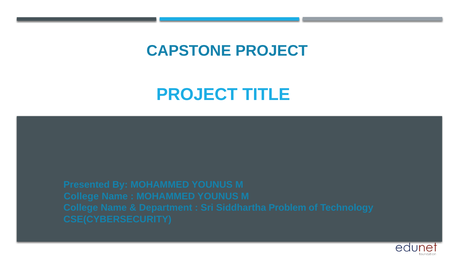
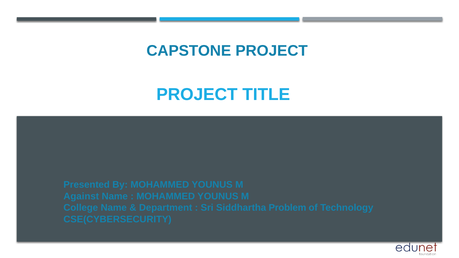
College: College -> Against (81, 196)
